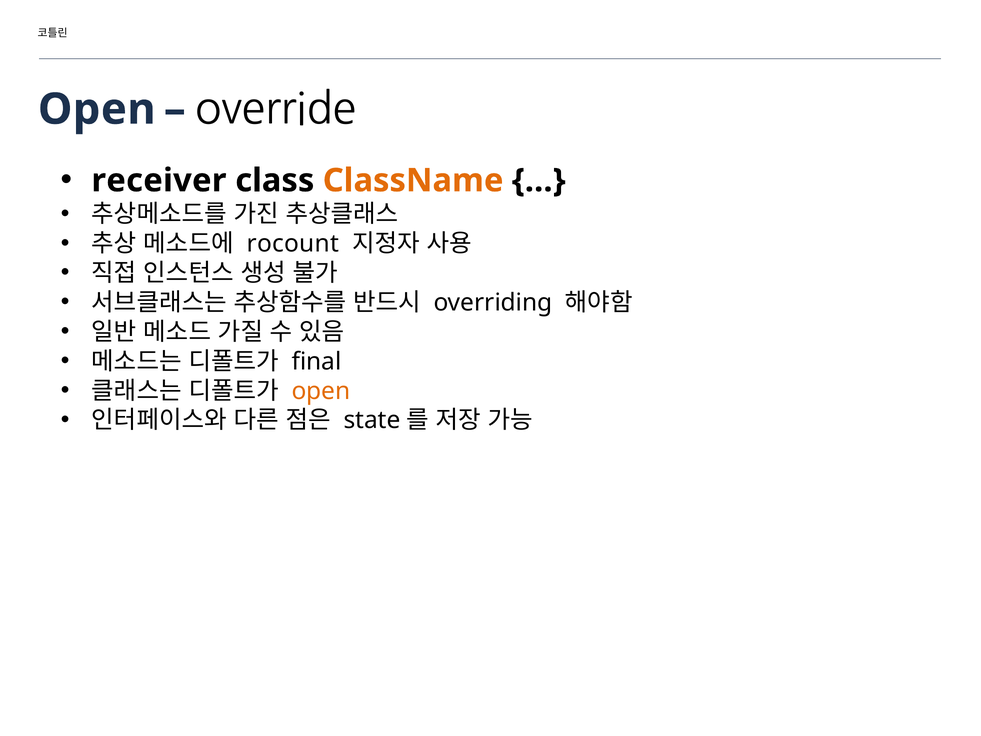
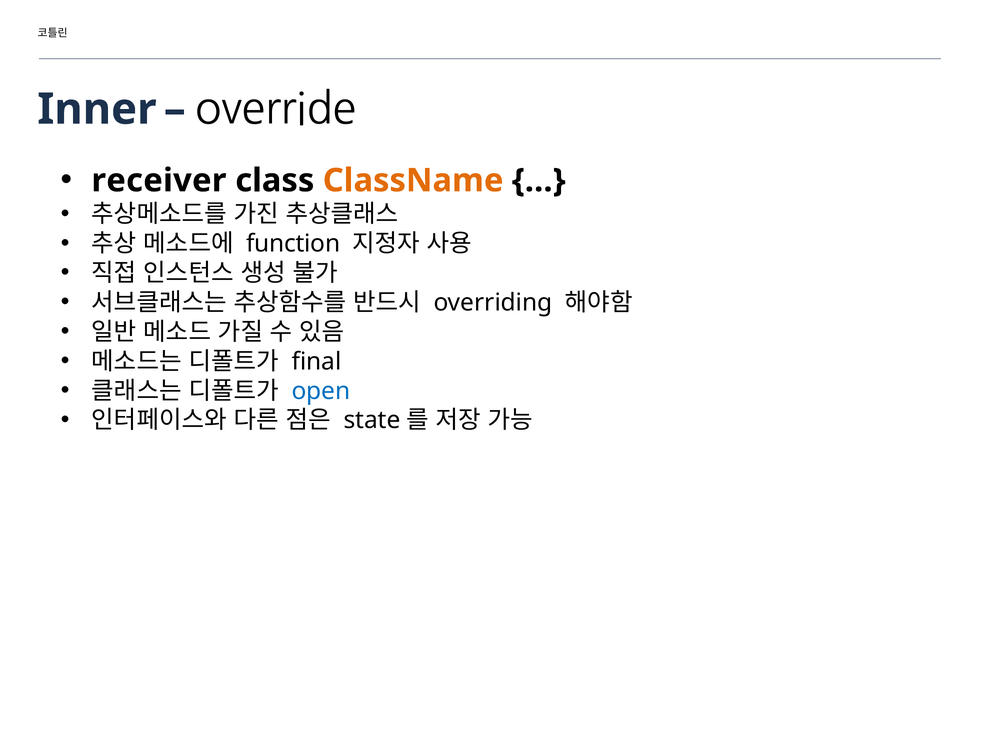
Open: Open -> Inner (97, 109)
rocount: rocount -> function (293, 244)
open colour: orange -> blue (321, 391)
